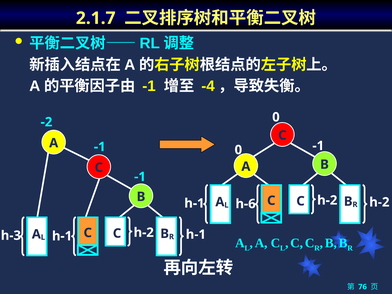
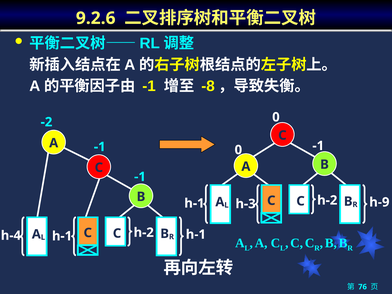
2.1.7: 2.1.7 -> 9.2.6 (96, 18)
-4: -4 -> -8 (208, 86)
h-1 h-2: h-2 -> h-9 (379, 202)
h-6: h-6 -> h-3 (246, 204)
h-3: h-3 -> h-4 (11, 236)
